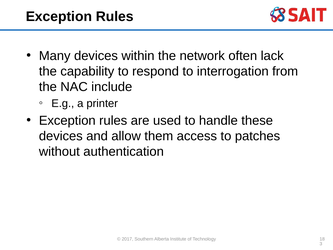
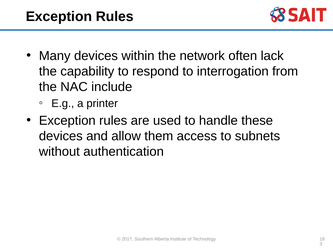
patches: patches -> subnets (258, 136)
